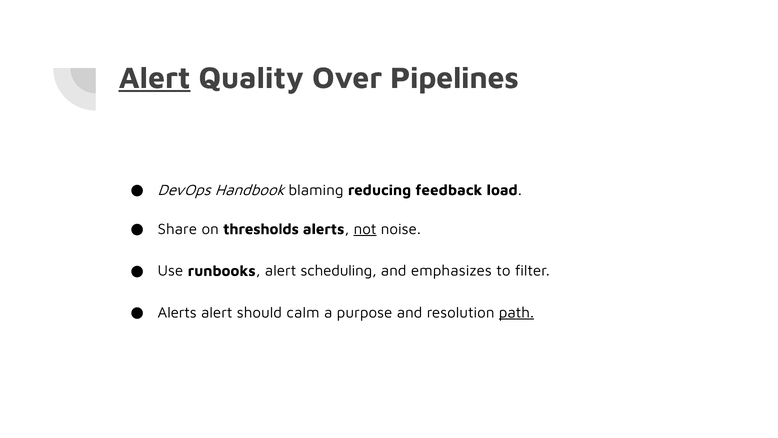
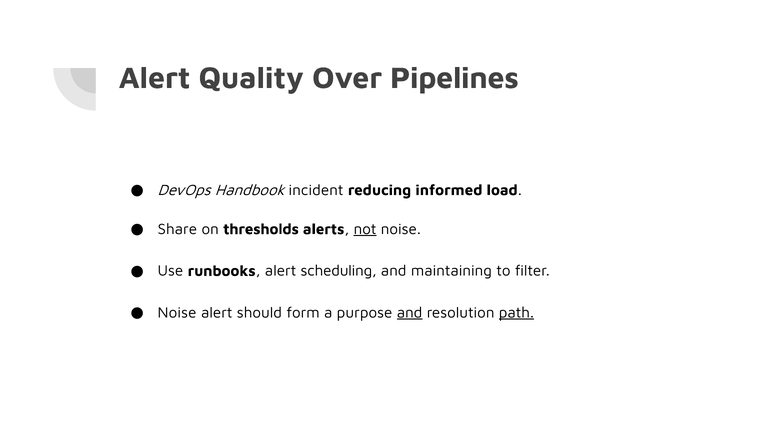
Alert underline: present -> none (155, 78)
blaming: blaming -> incident (316, 190)
feedback: feedback -> informed (449, 190)
emphasizes: emphasizes -> maintaining (451, 271)
Alerts: Alerts -> Noise (177, 312)
calm: calm -> form (303, 312)
and underline: none -> present (410, 312)
